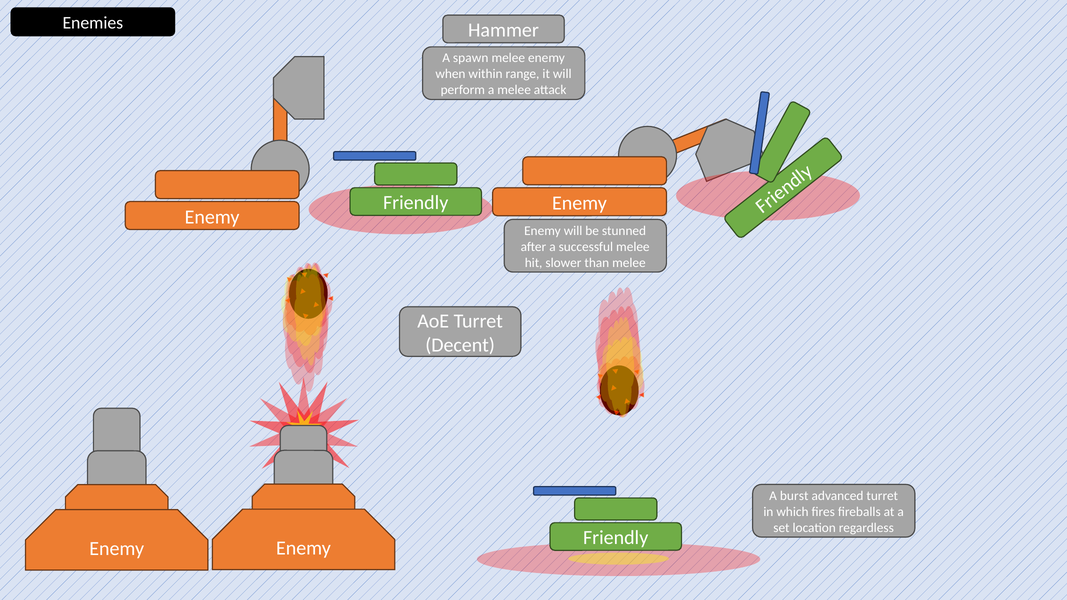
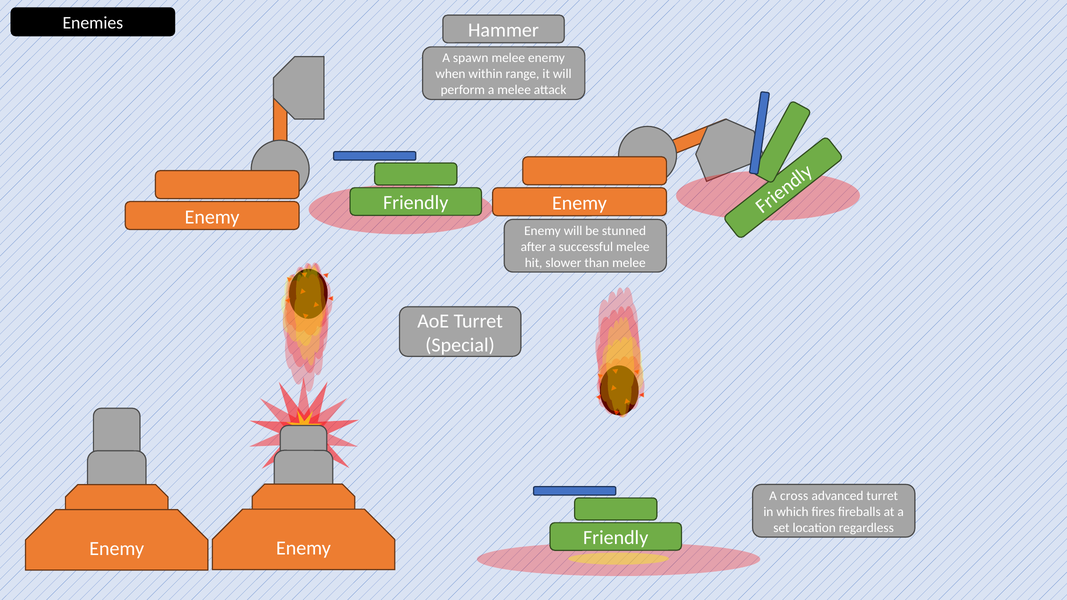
Decent: Decent -> Special (460, 345)
burst: burst -> cross (794, 496)
